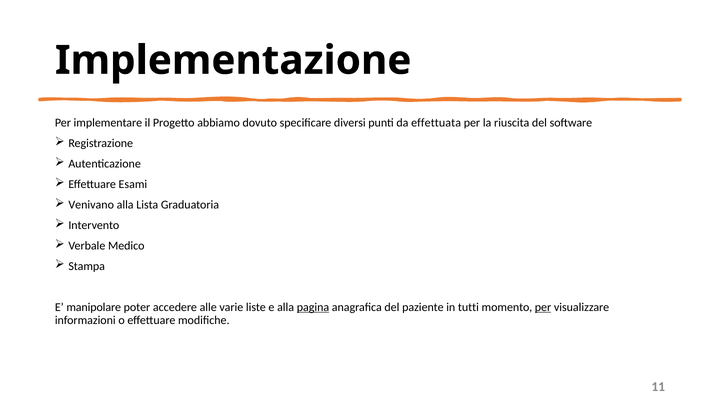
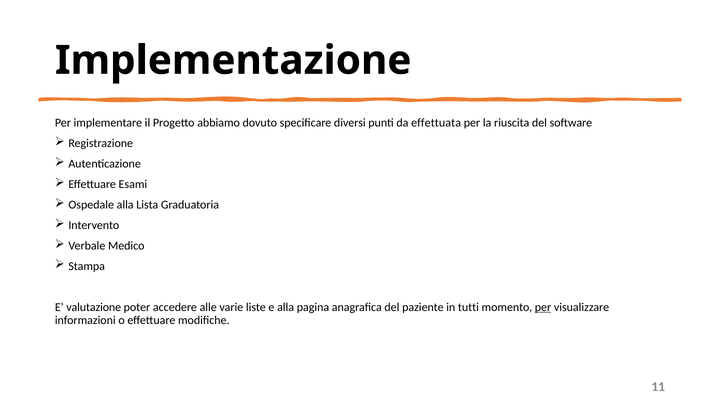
Venivano: Venivano -> Ospedale (91, 205)
manipolare: manipolare -> valutazione (94, 307)
pagina underline: present -> none (313, 307)
